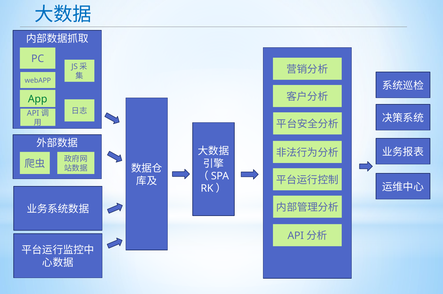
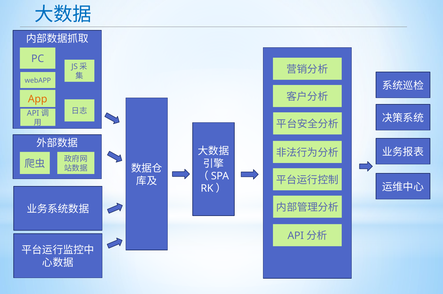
App colour: green -> orange (38, 99)
